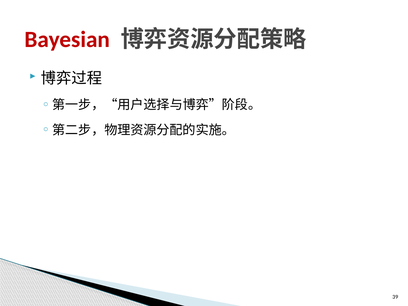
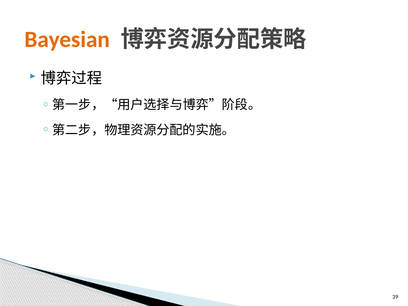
Bayesian colour: red -> orange (67, 39)
